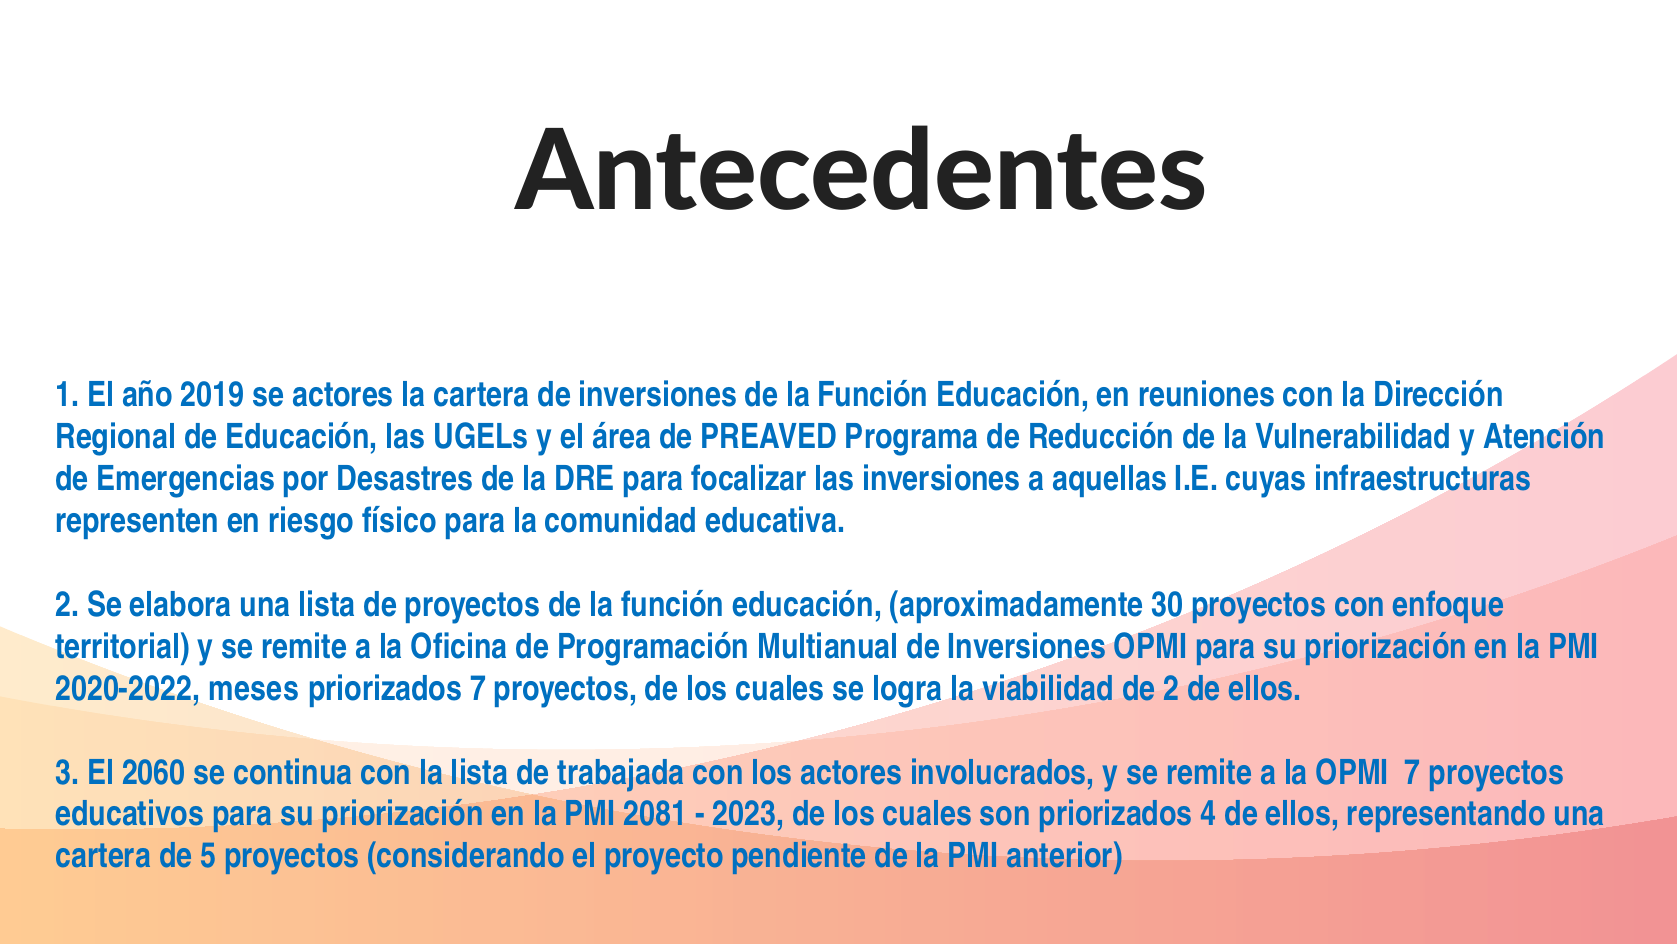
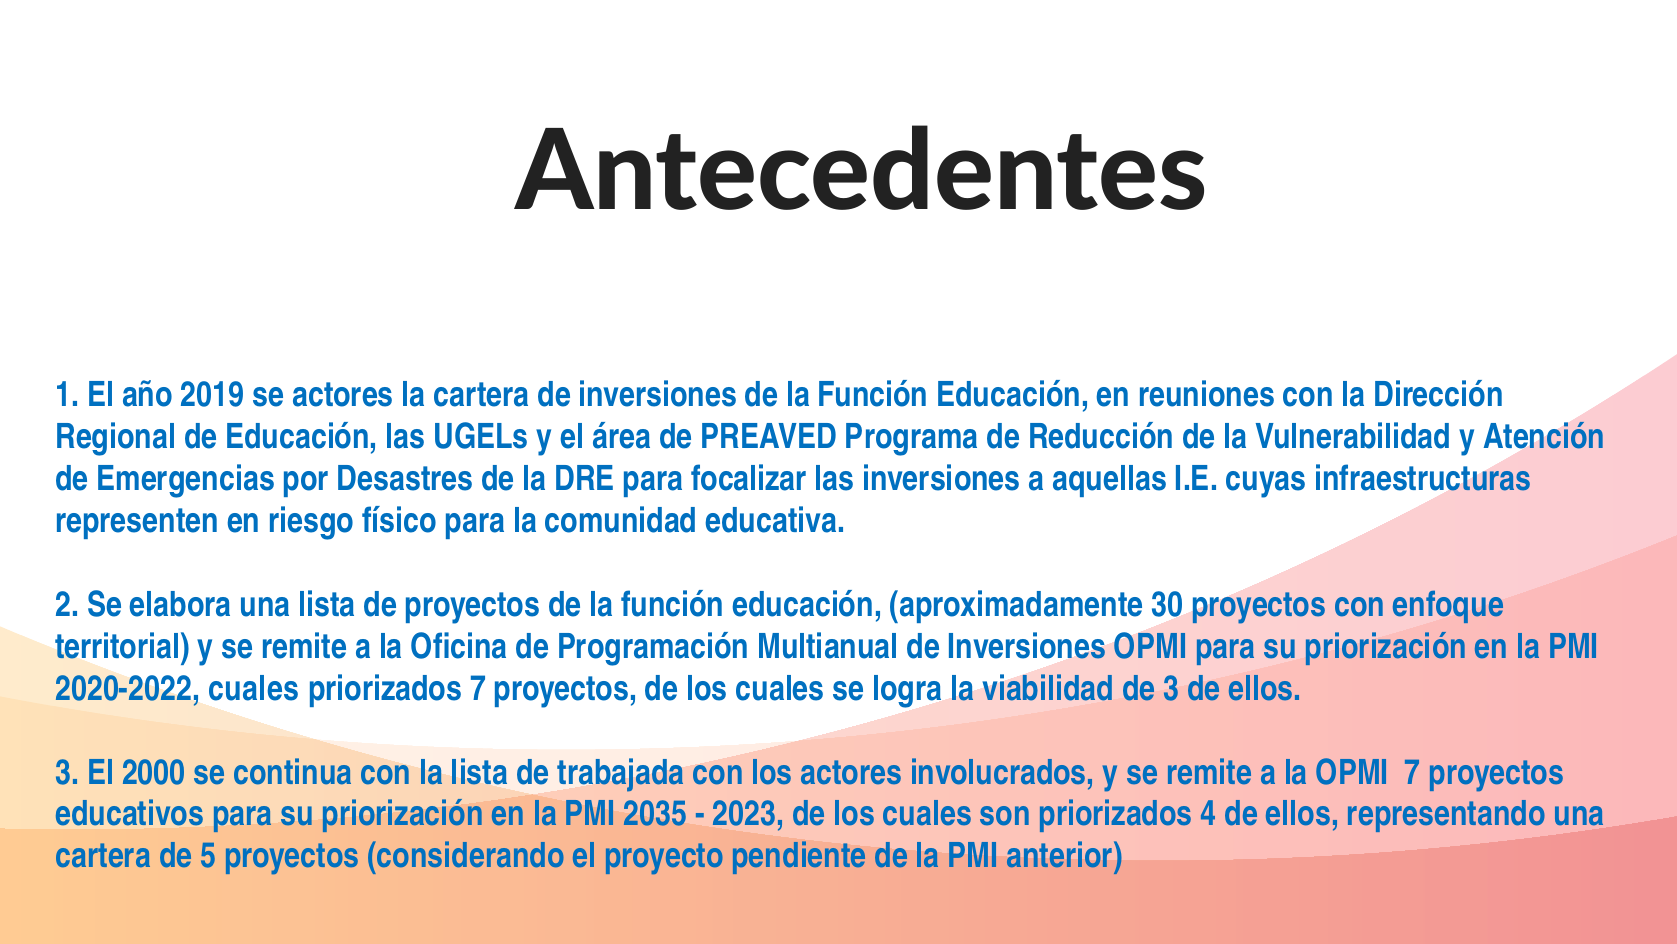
2020-2022 meses: meses -> cuales (254, 688)
de 2: 2 -> 3 (1171, 688)
2060: 2060 -> 2000 (154, 772)
2081: 2081 -> 2035 (656, 814)
